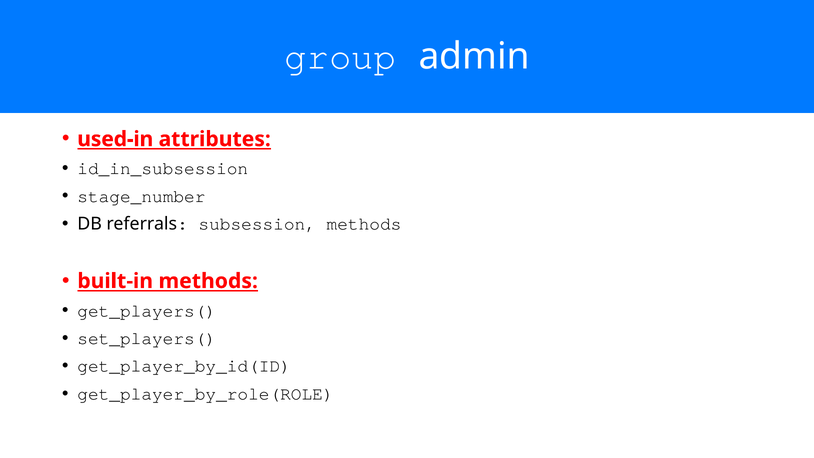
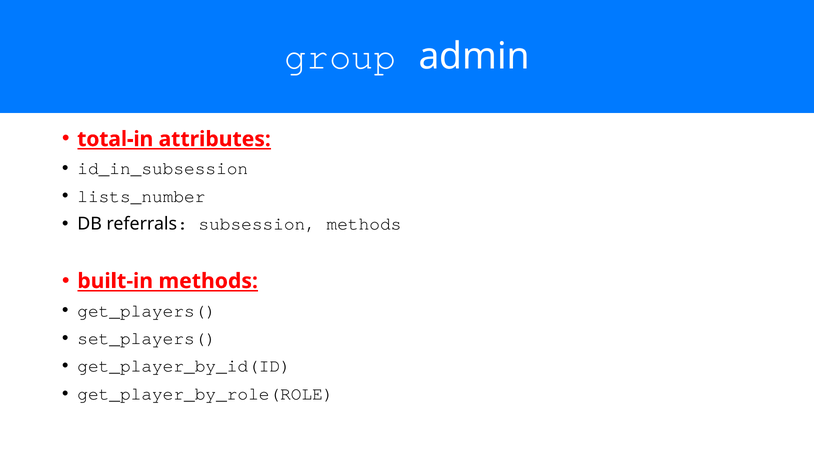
used-in: used-in -> total-in (115, 139)
stage_number: stage_number -> lists_number (141, 196)
